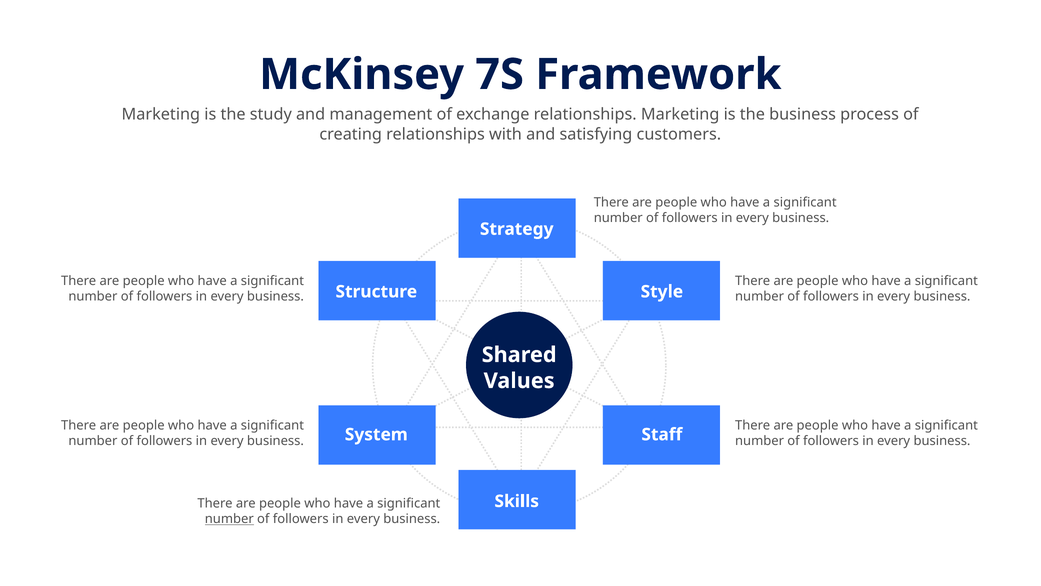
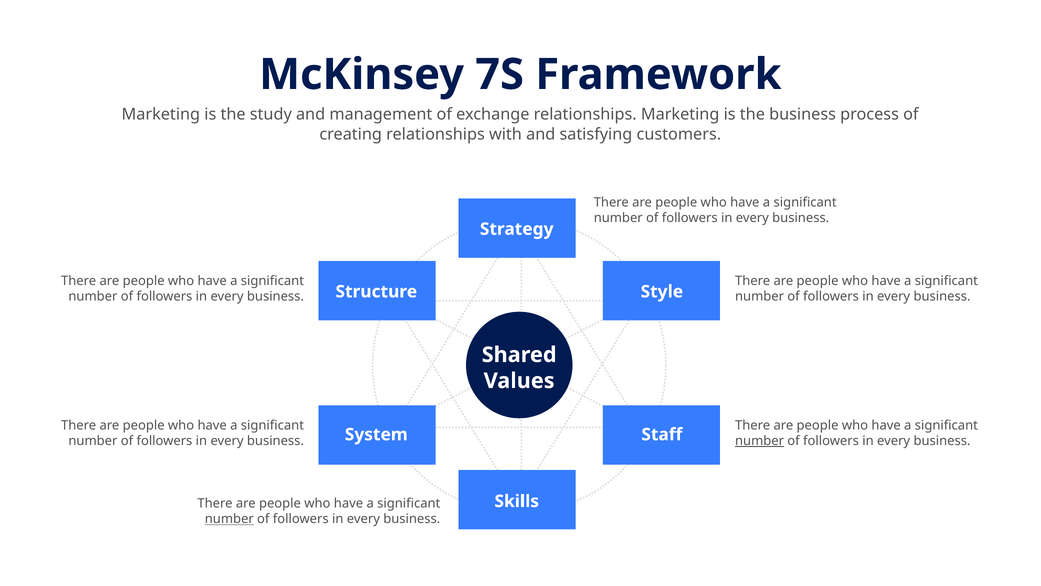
number underline: none -> present (760, 441)
